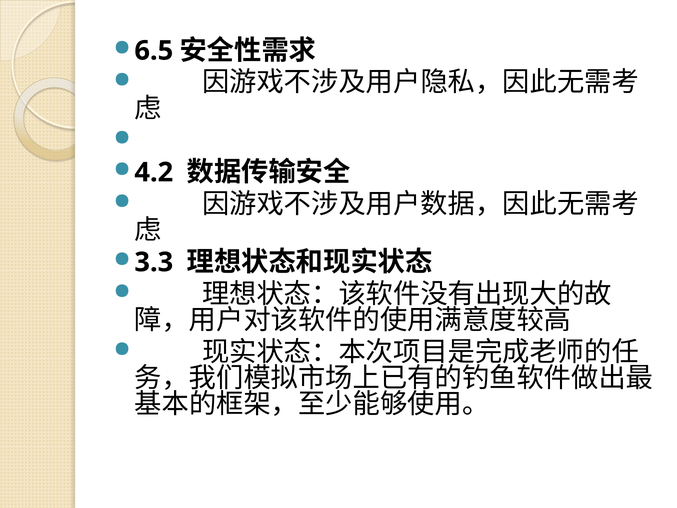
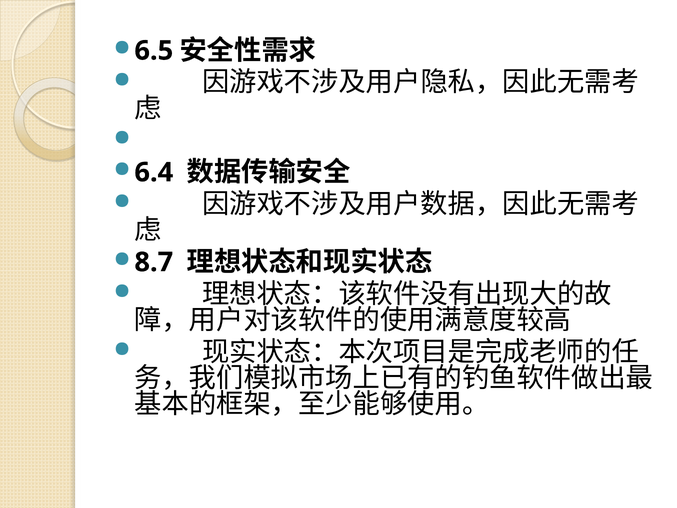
4.2: 4.2 -> 6.4 (154, 172)
3.3: 3.3 -> 8.7 (154, 262)
